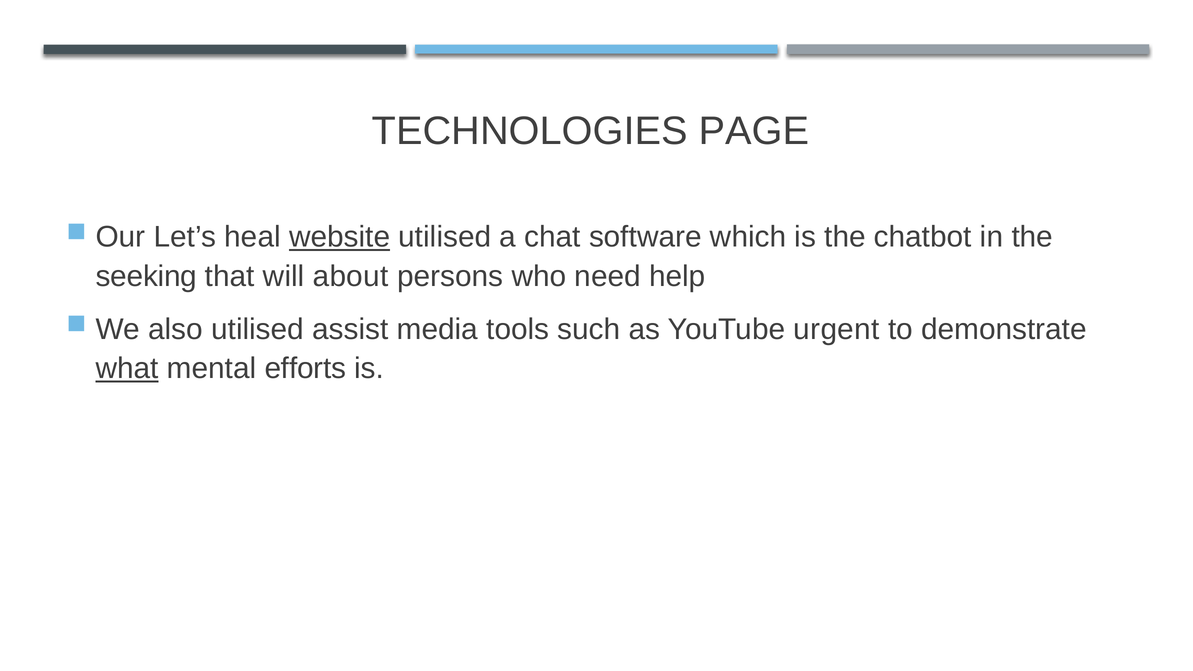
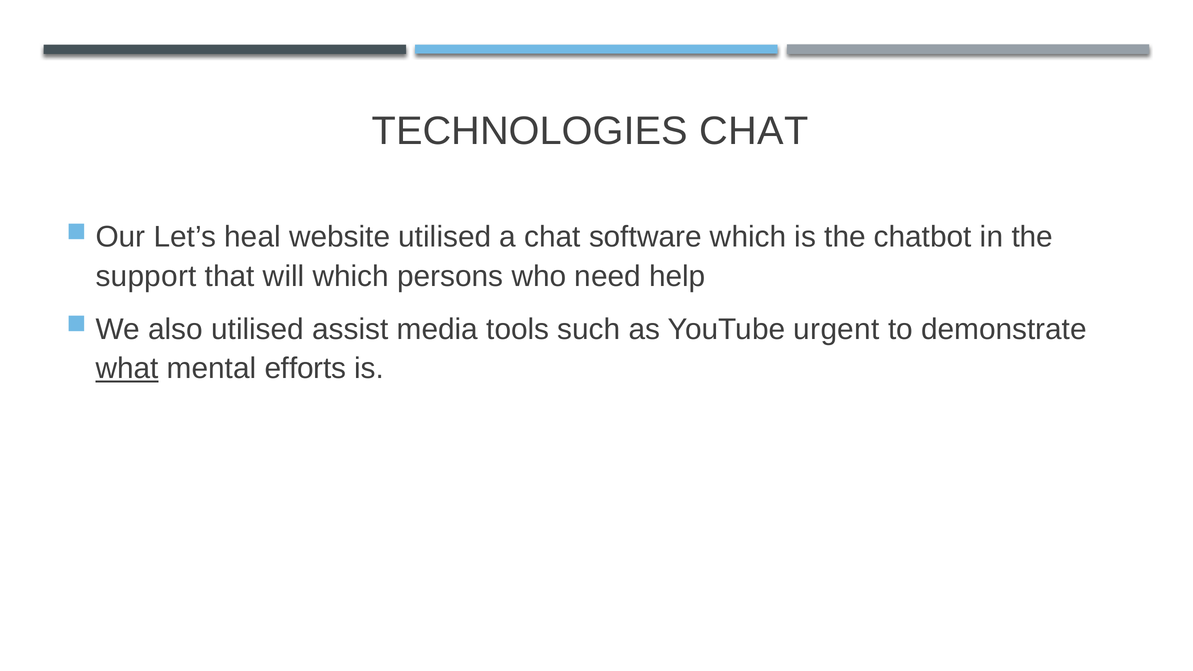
TECHNOLOGIES PAGE: PAGE -> CHAT (754, 131)
website underline: present -> none (340, 237)
seeking: seeking -> support (146, 277)
will about: about -> which (351, 277)
